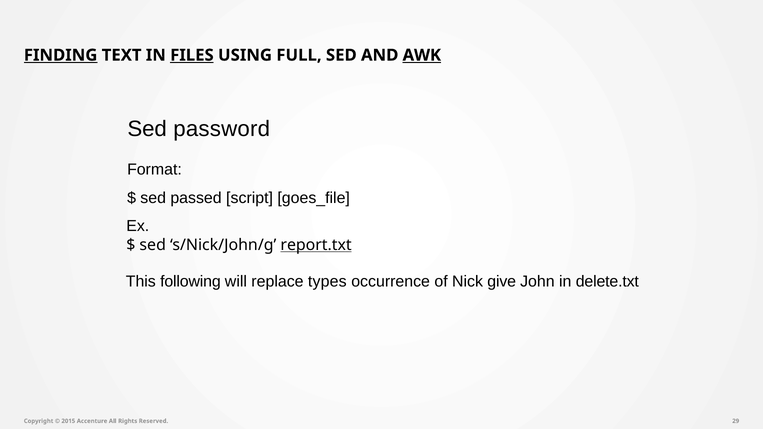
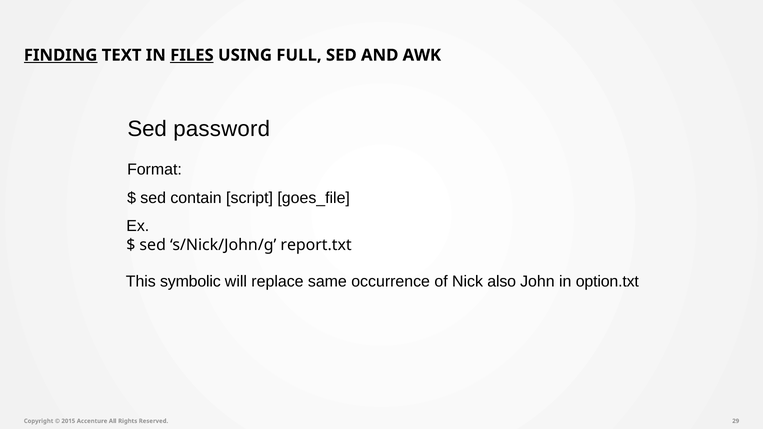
AWK underline: present -> none (422, 55)
passed: passed -> contain (196, 198)
report.txt underline: present -> none (316, 245)
following: following -> symbolic (190, 282)
types: types -> same (327, 282)
give: give -> also (502, 282)
delete.txt: delete.txt -> option.txt (607, 282)
